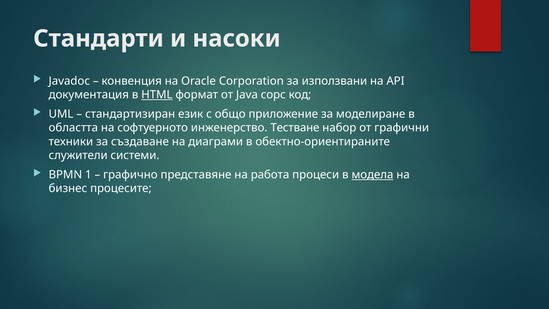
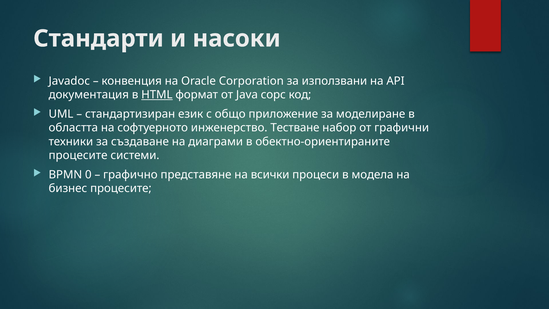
служители: служители -> процесите (78, 155)
1: 1 -> 0 (88, 175)
работа: работа -> всички (270, 175)
модела underline: present -> none (372, 175)
